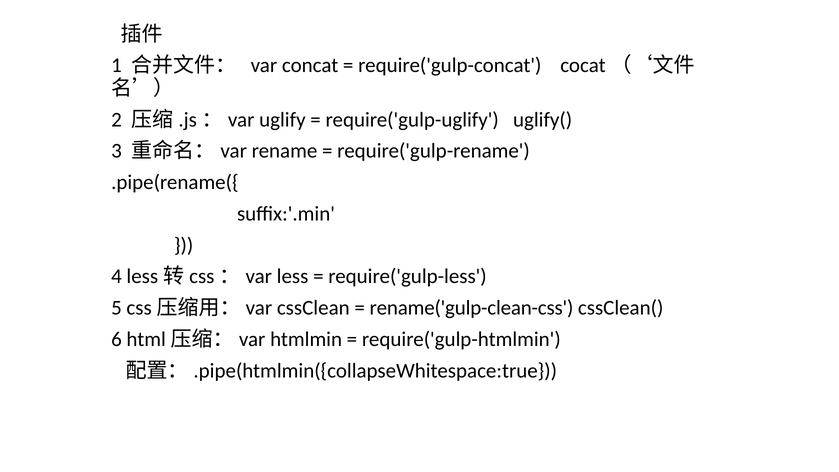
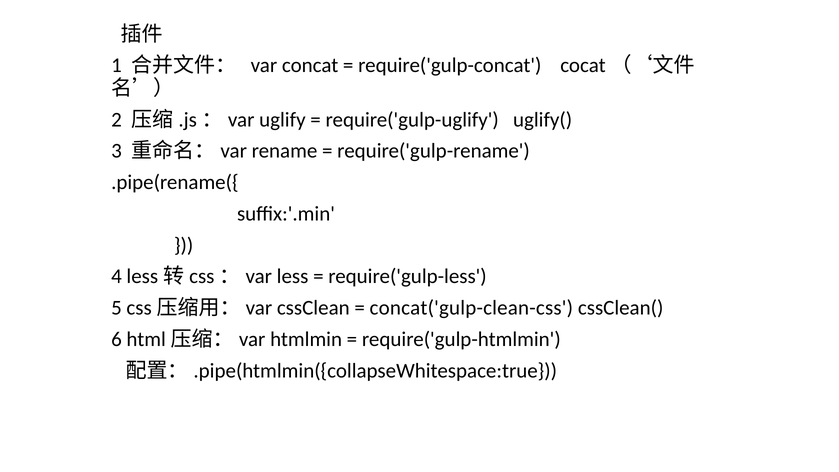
rename('gulp-clean-css: rename('gulp-clean-css -> concat('gulp-clean-css (471, 308)
